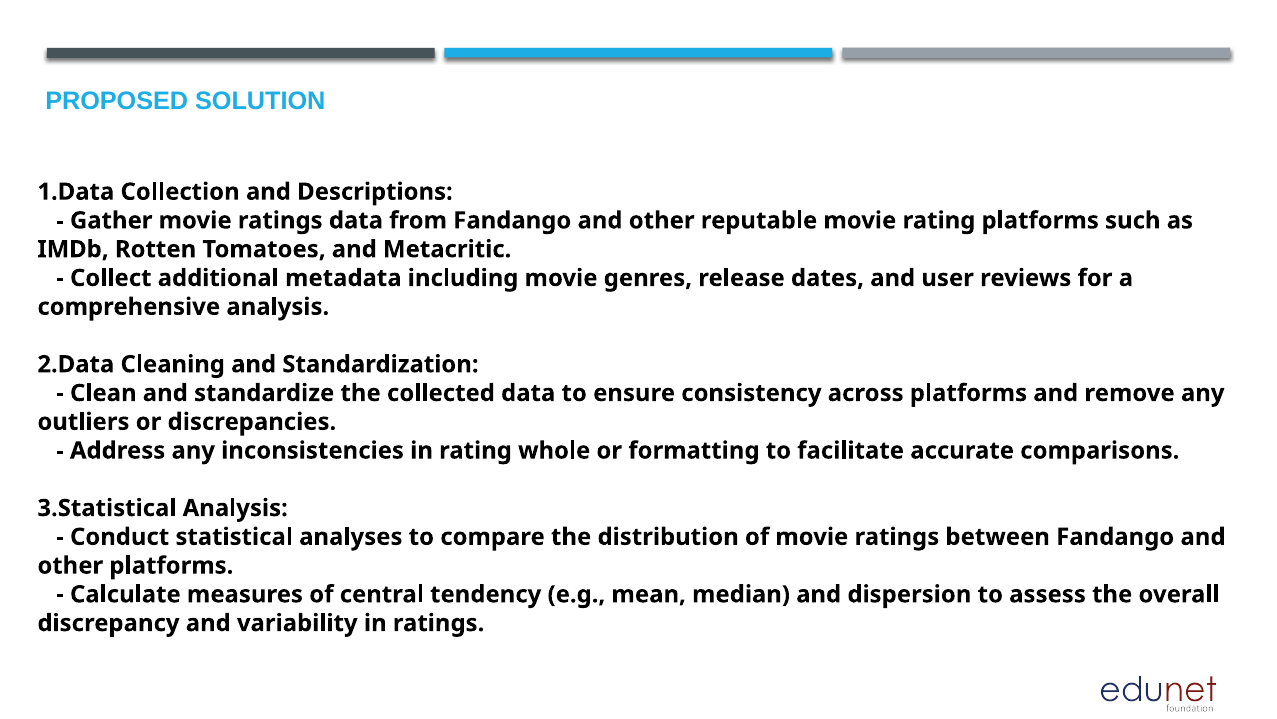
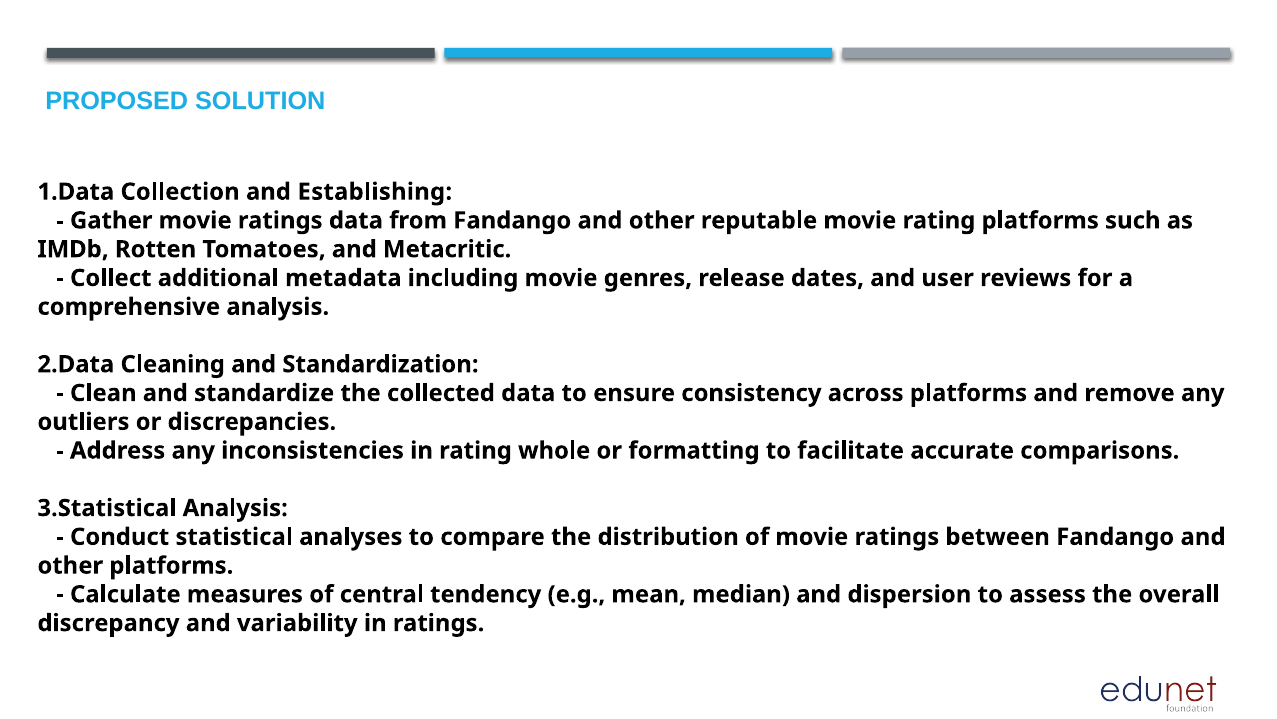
Descriptions: Descriptions -> Establishing (375, 192)
